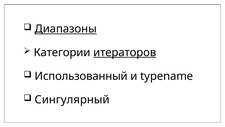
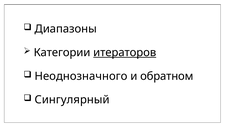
Диапазоны underline: present -> none (66, 29)
Использованный: Использованный -> Неоднозначного (81, 76)
typename: typename -> обратном (167, 76)
